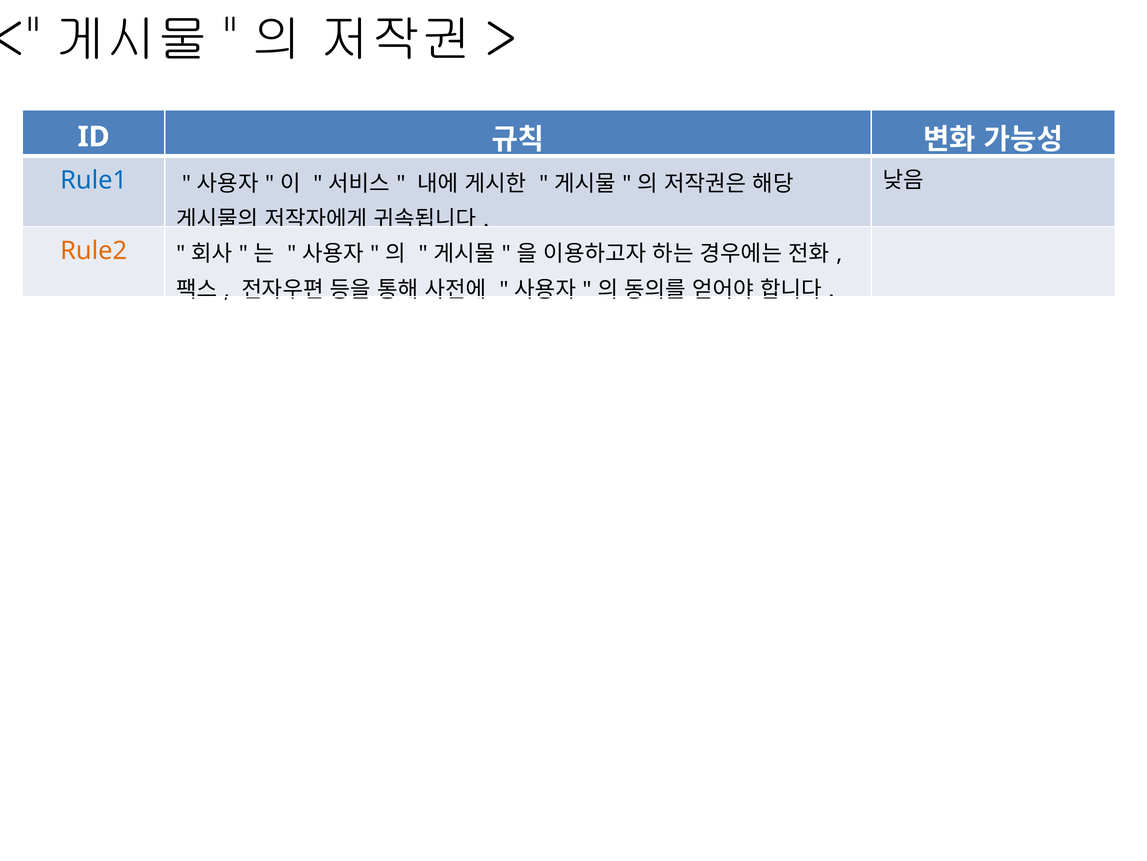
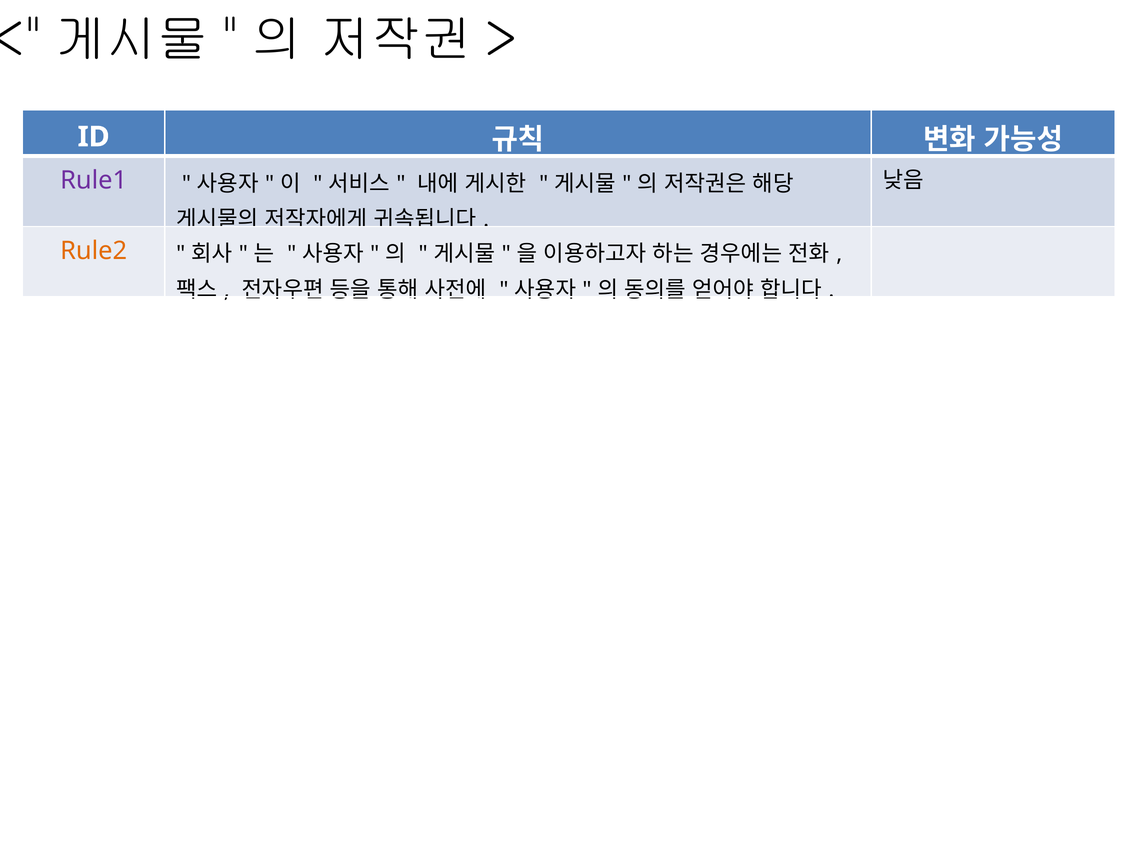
Rule1 colour: blue -> purple (94, 180)
